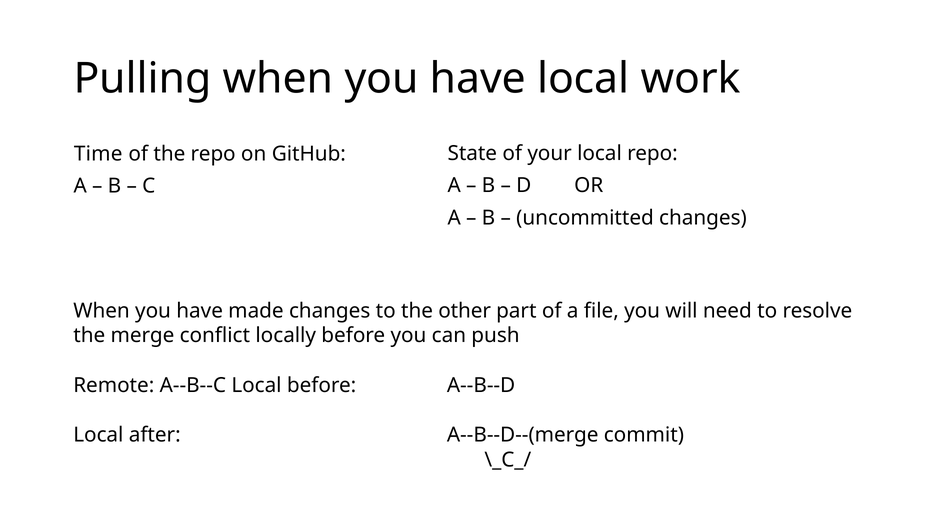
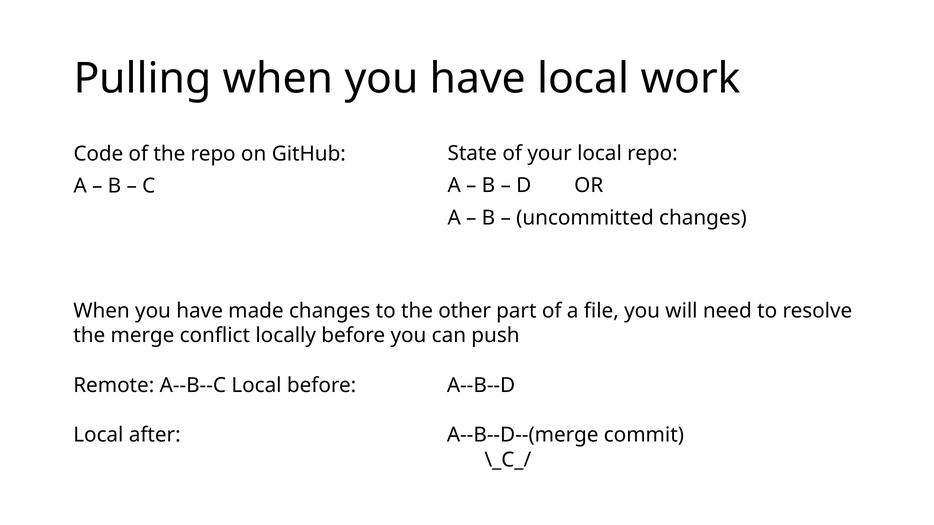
Time: Time -> Code (98, 154)
